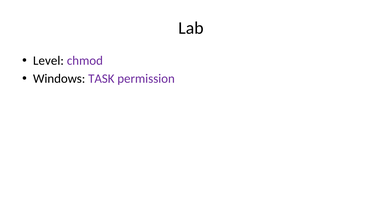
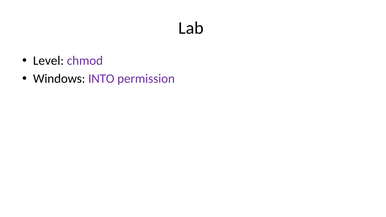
TASK: TASK -> INTO (101, 79)
